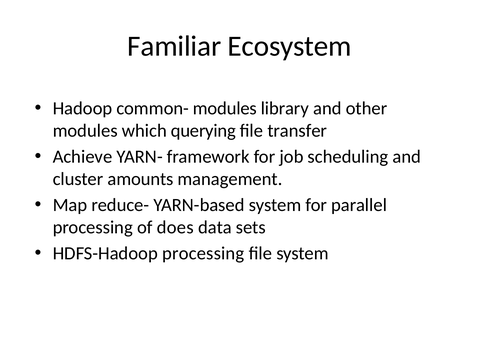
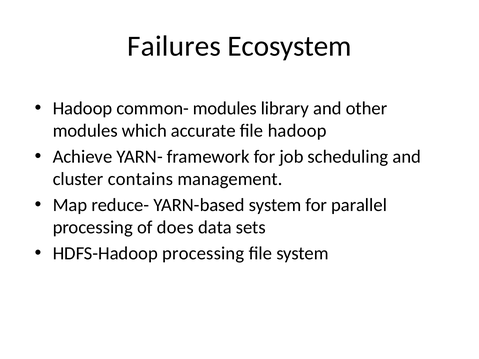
Familiar: Familiar -> Failures (174, 46)
querying: querying -> accurate (203, 131)
file transfer: transfer -> hadoop (297, 131)
amounts: amounts -> contains (140, 179)
